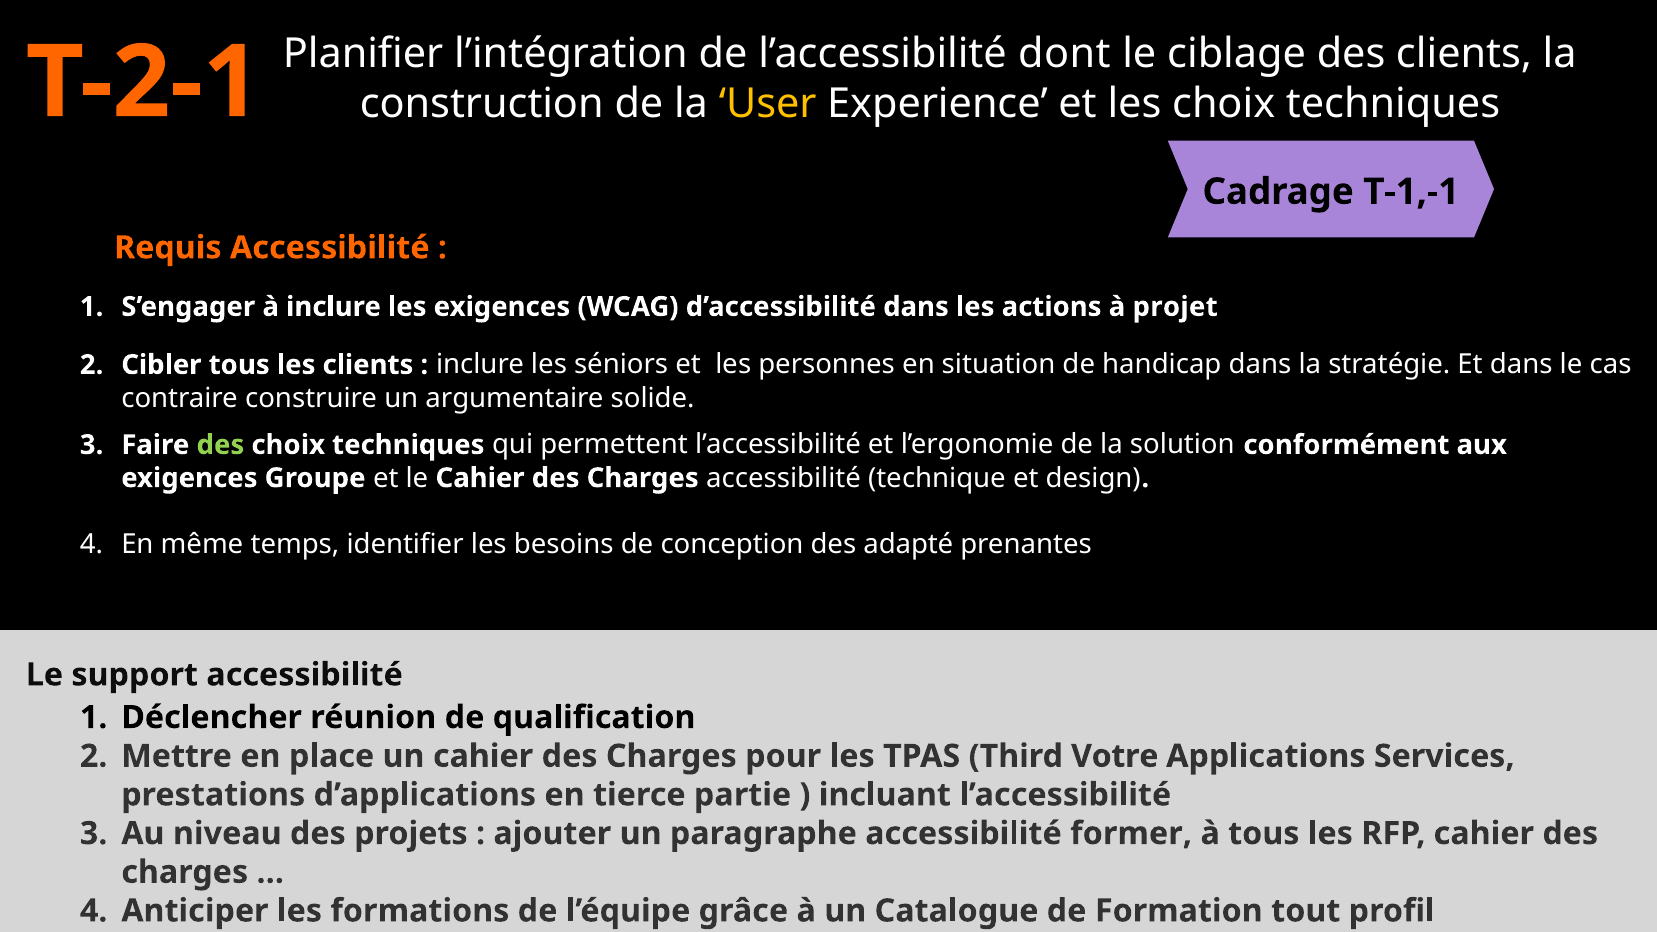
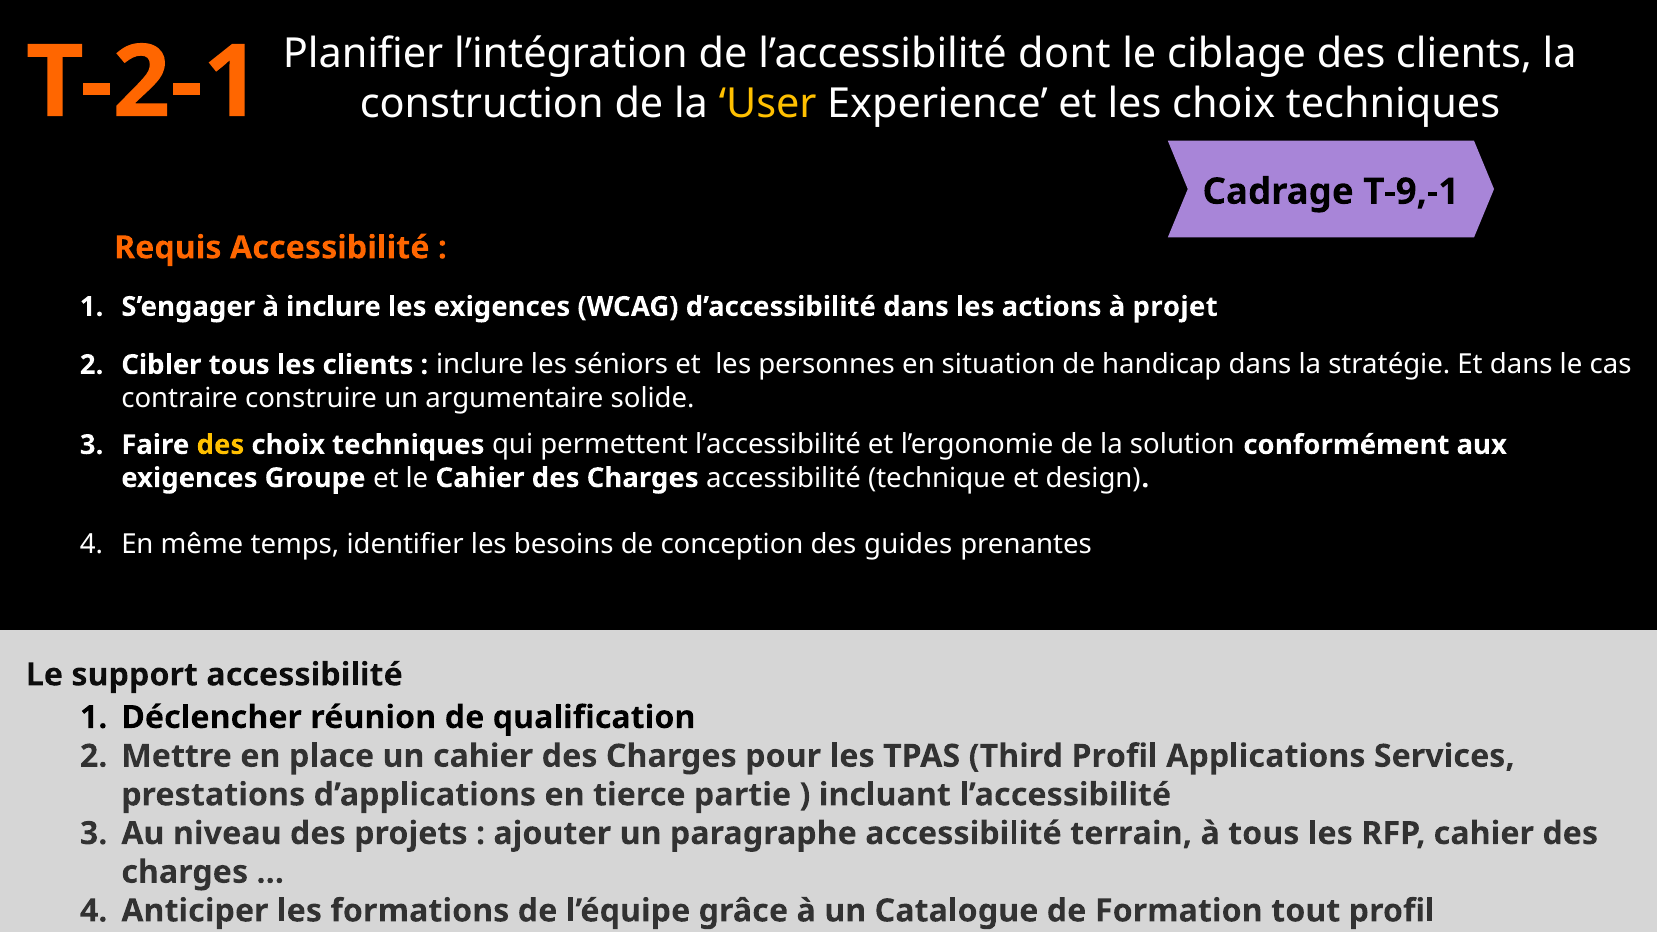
T-1,-1: T-1,-1 -> T-9,-1 (1411, 192)
des colour: light green -> yellow (220, 445)
adapté: adapté -> guides (908, 544)
Third Votre: Votre -> Profil (1115, 756)
former: former -> terrain (1131, 834)
